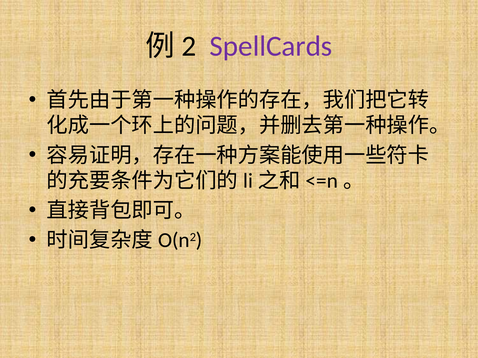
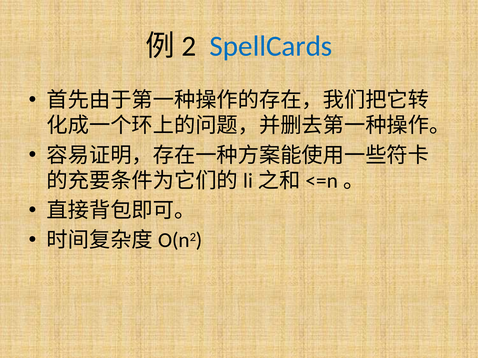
SpellCards colour: purple -> blue (271, 46)
